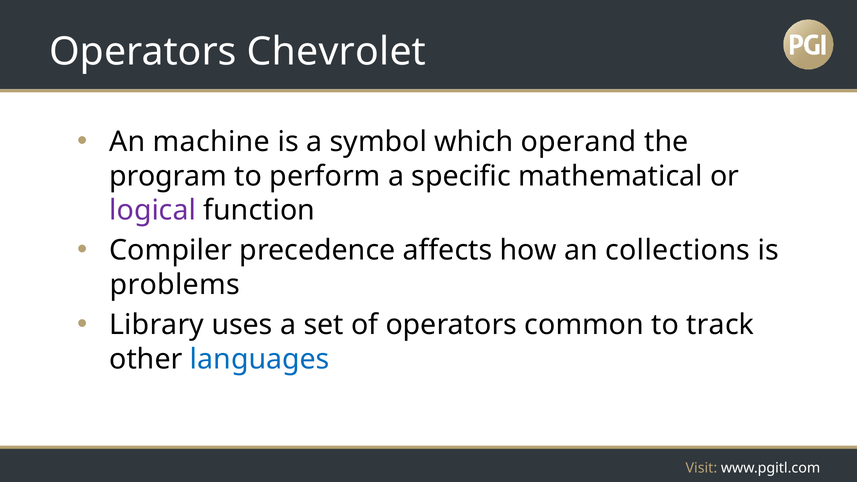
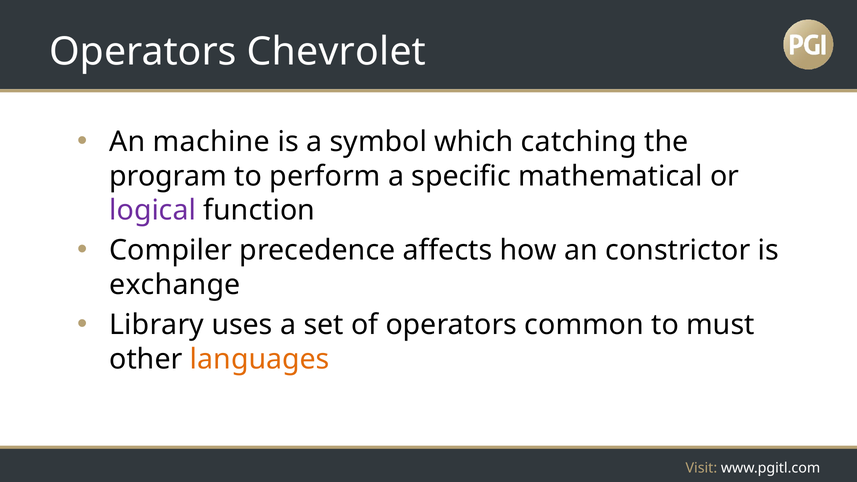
operand: operand -> catching (579, 142)
collections: collections -> constrictor (678, 251)
problems: problems -> exchange (175, 285)
track: track -> must (720, 325)
languages colour: blue -> orange (260, 359)
